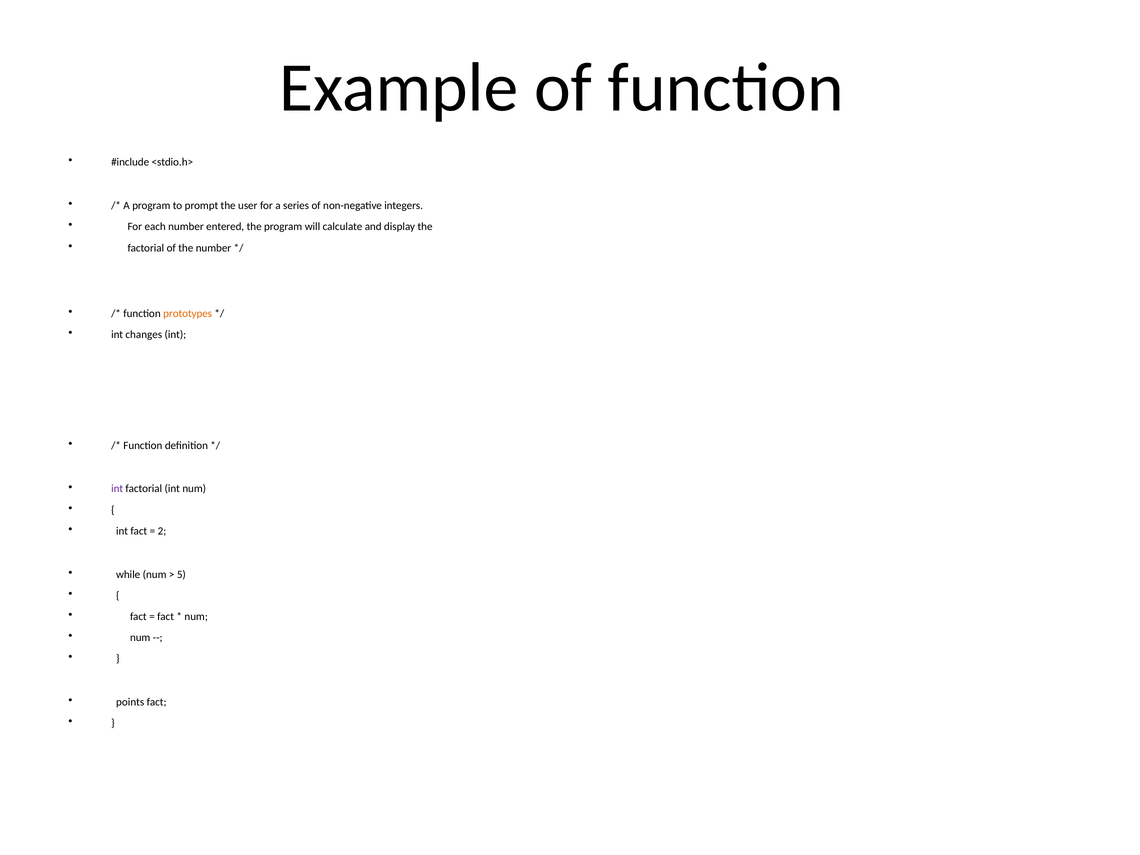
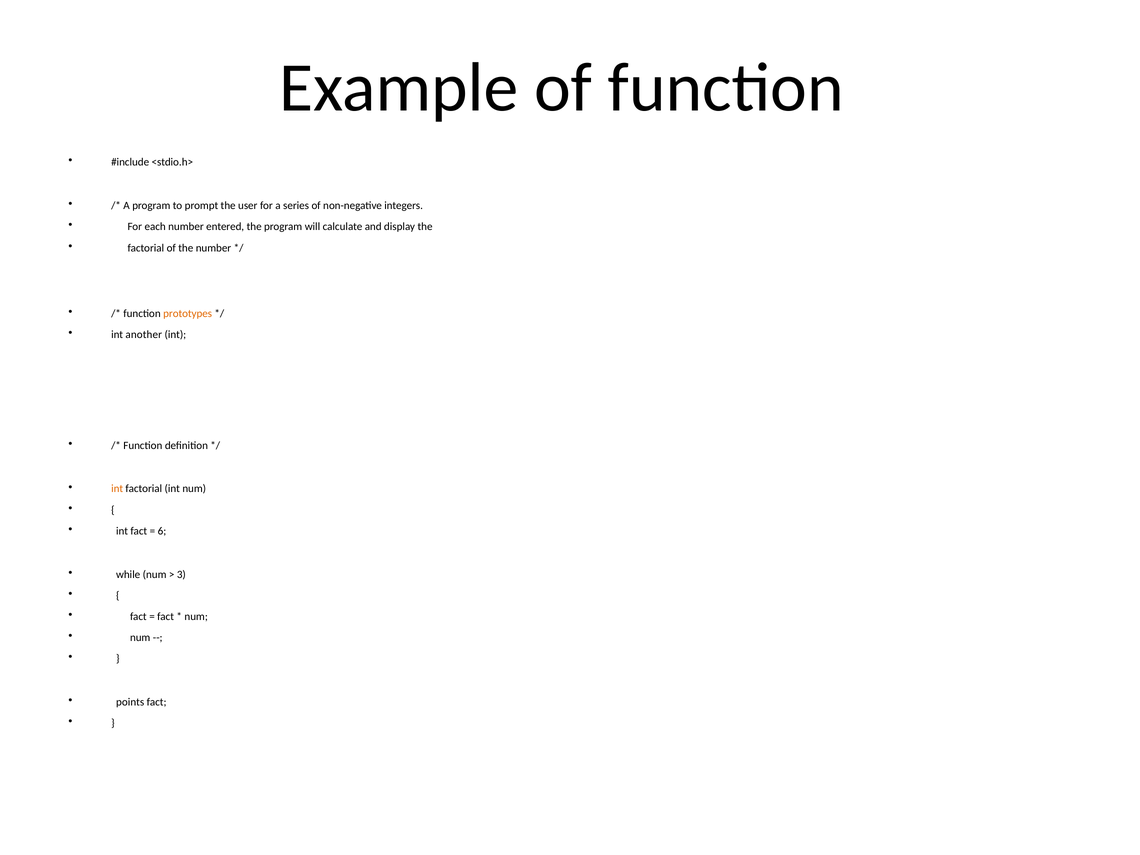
changes: changes -> another (144, 335)
int colour: purple -> orange (117, 489)
2: 2 -> 6 (162, 531)
5: 5 -> 3 (181, 574)
